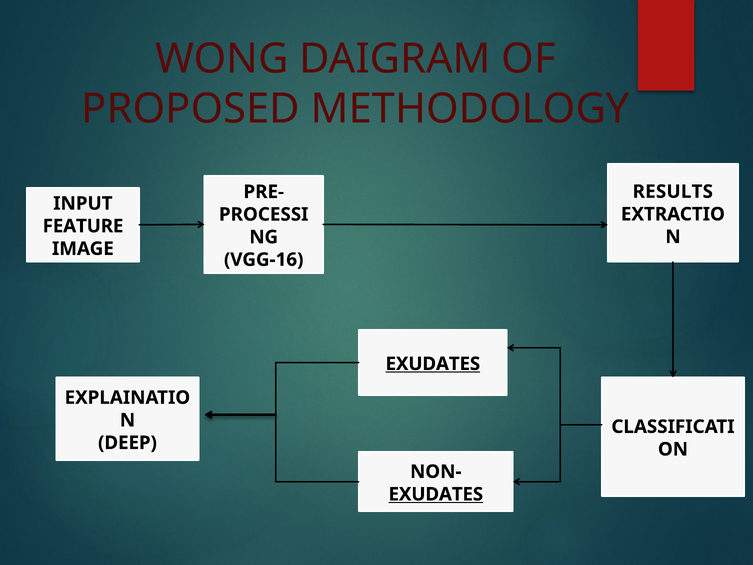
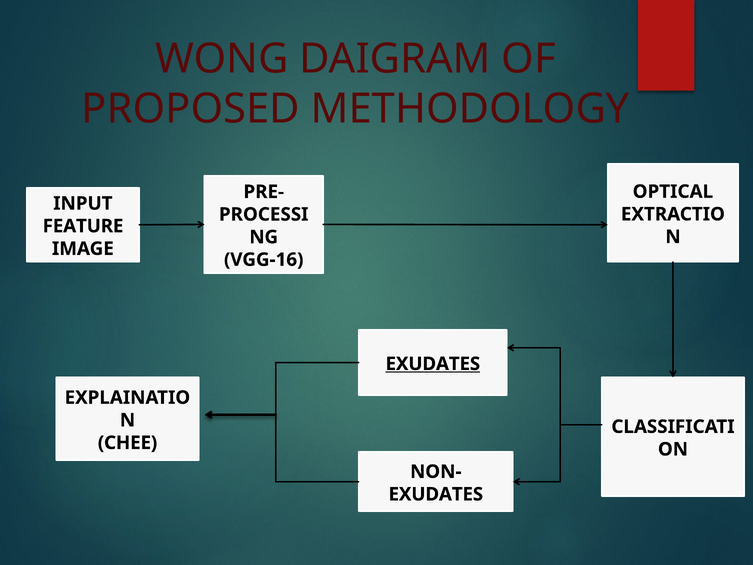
RESULTS: RESULTS -> OPTICAL (673, 192)
DEEP: DEEP -> CHEE (128, 443)
EXUDATES underline: present -> none (436, 494)
